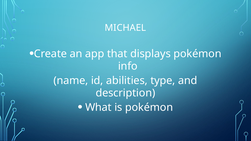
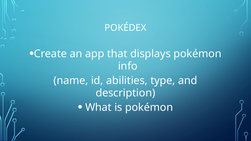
MICHAEL: MICHAEL -> POKÉDEX (125, 28)
